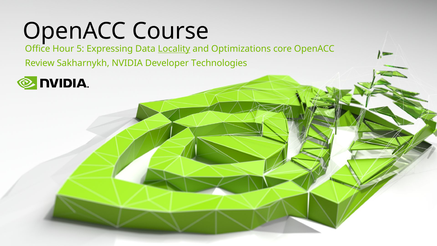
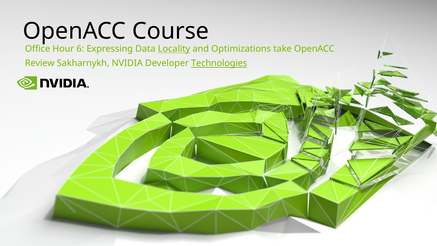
5: 5 -> 6 (80, 49)
core: core -> take (282, 49)
Technologies underline: none -> present (219, 63)
